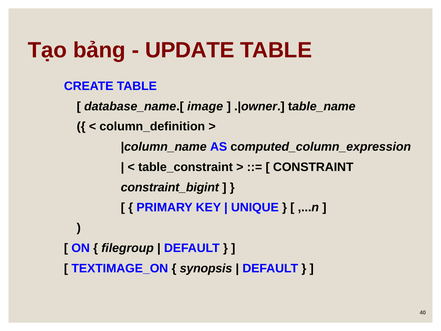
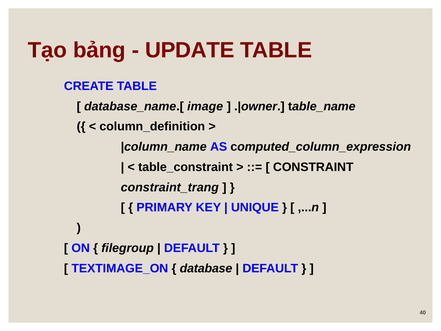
constraint_bigint: constraint_bigint -> constraint_trang (170, 187)
synopsis: synopsis -> database (206, 268)
